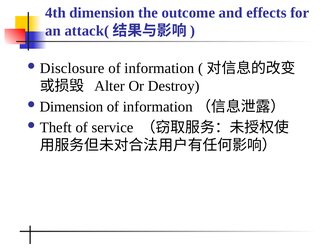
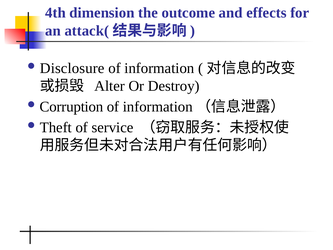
Dimension: Dimension -> Corruption (72, 107)
